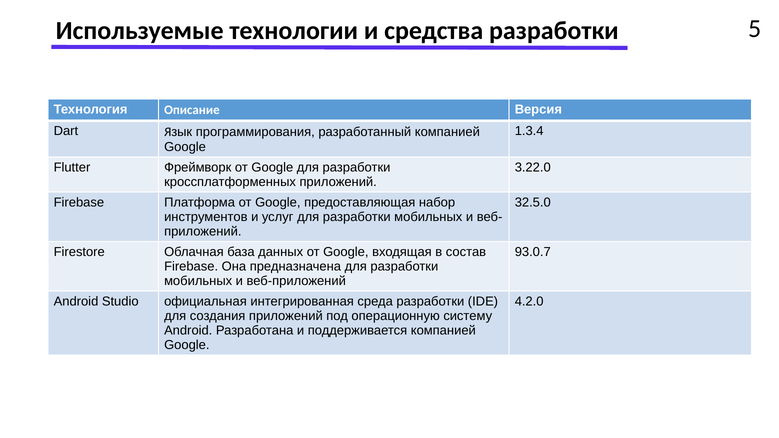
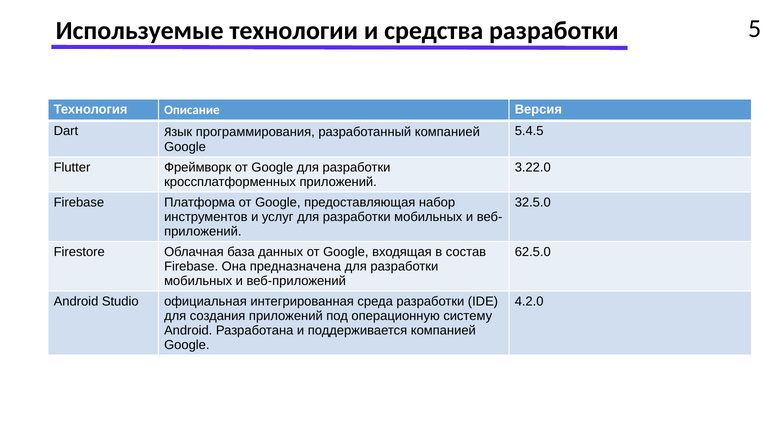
1.3.4: 1.3.4 -> 5.4.5 (529, 131)
93.0.7: 93.0.7 -> 62.5.0 (533, 252)
